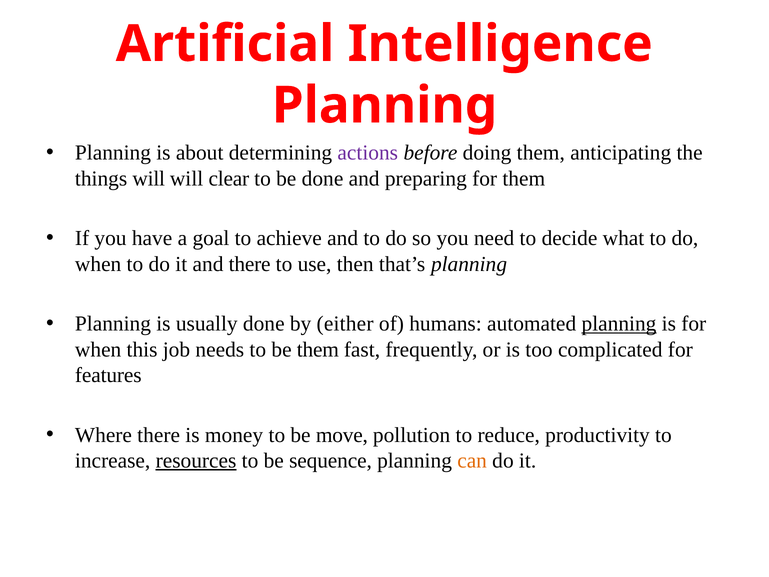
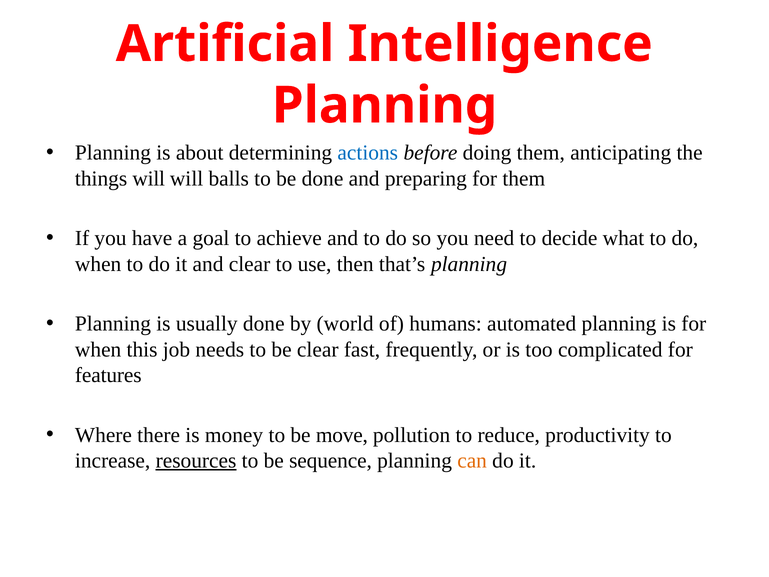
actions colour: purple -> blue (368, 153)
clear: clear -> balls (229, 178)
and there: there -> clear (250, 264)
either: either -> world (345, 324)
planning underline: present -> none (619, 324)
be them: them -> clear (318, 349)
